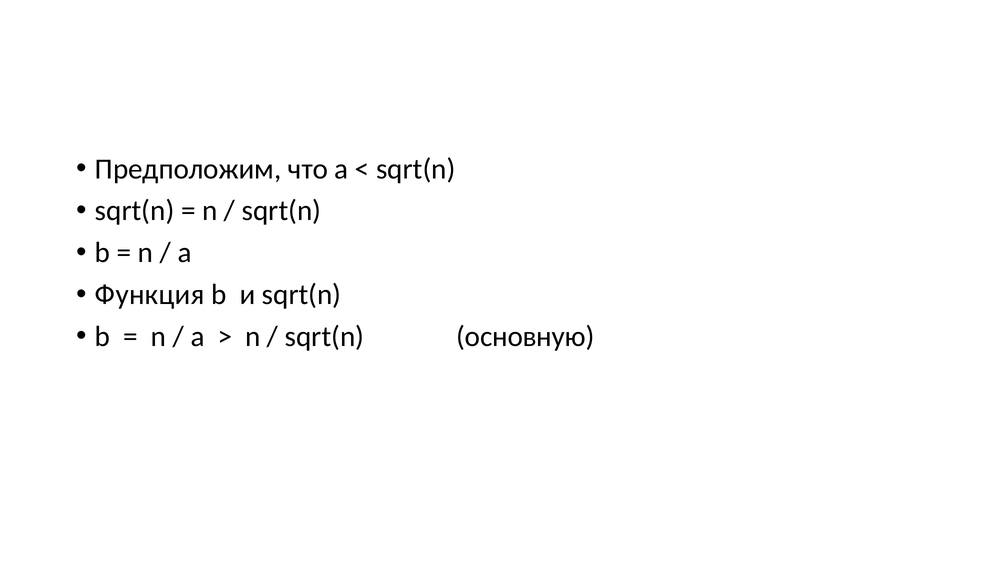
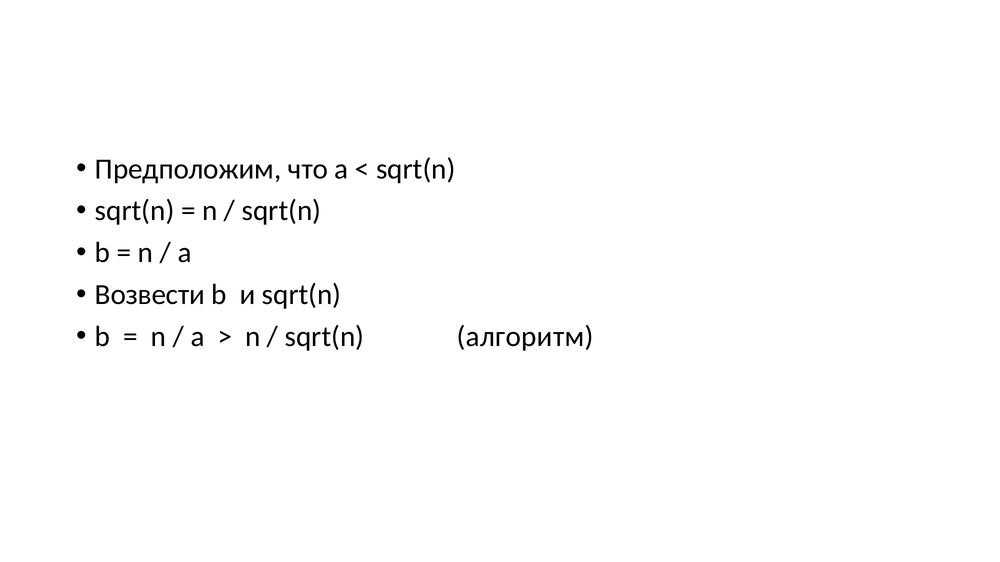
Функция: Функция -> Возвести (150, 295)
основную: основную -> алгоритм (525, 337)
